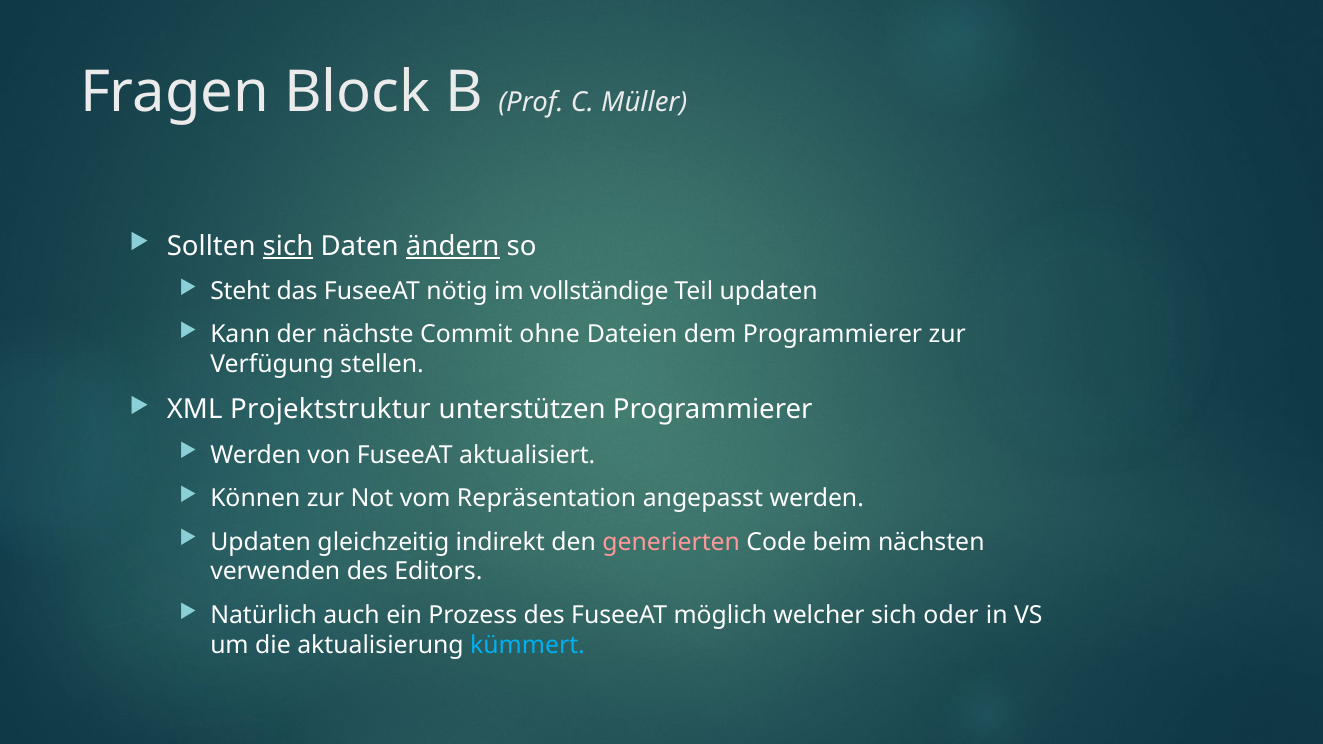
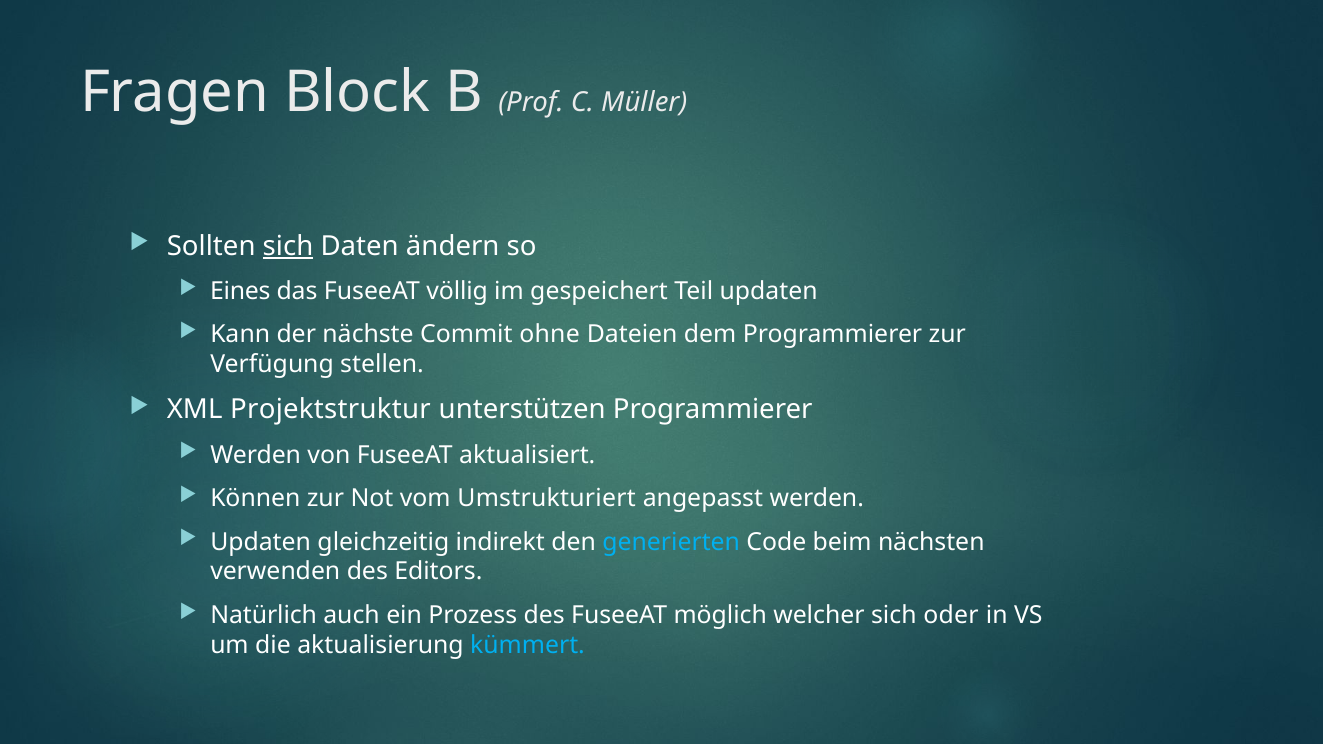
ändern underline: present -> none (453, 246)
Steht: Steht -> Eines (240, 291)
nötig: nötig -> völlig (457, 291)
vollständige: vollständige -> gespeichert (599, 291)
Repräsentation: Repräsentation -> Umstrukturiert (547, 499)
generierten colour: pink -> light blue (671, 542)
